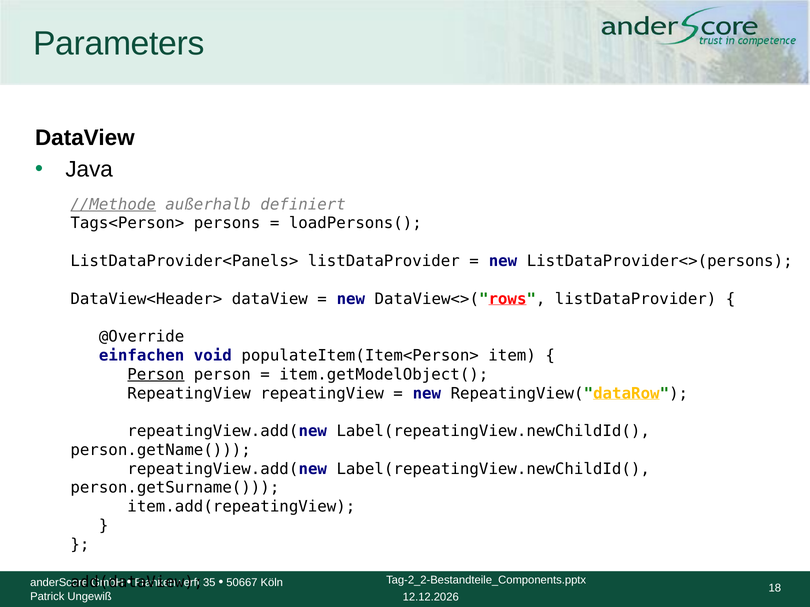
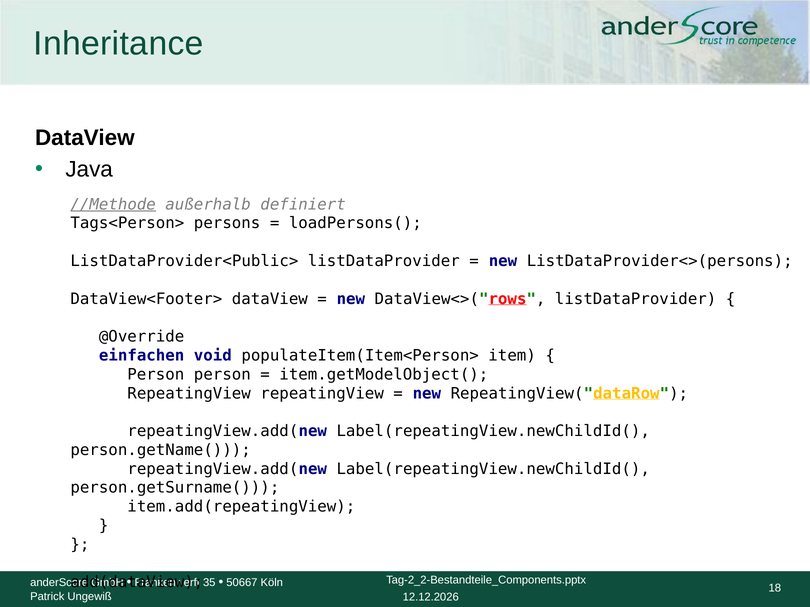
Parameters: Parameters -> Inheritance (119, 44)
ListDataProvider<Panels>: ListDataProvider<Panels> -> ListDataProvider<Public> (184, 261)
DataView<Header>: DataView<Header> -> DataView<Footer> (146, 299)
Person underline: present -> none (156, 375)
